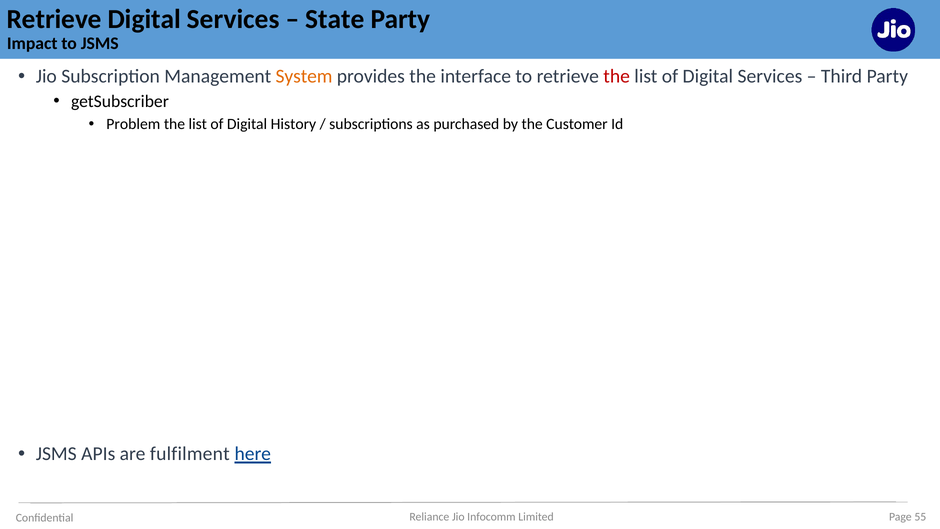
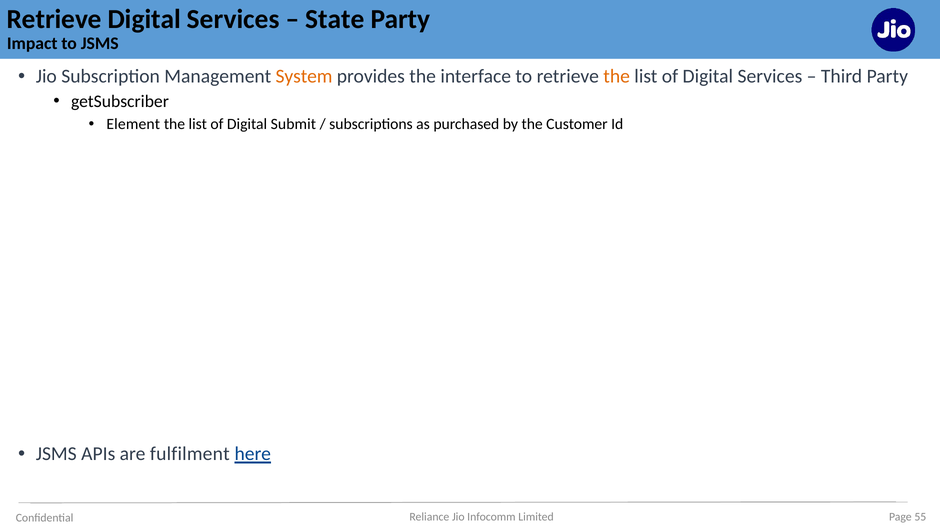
the colour: red -> orange (617, 76)
Problem: Problem -> Element (133, 124)
History: History -> Submit (293, 124)
